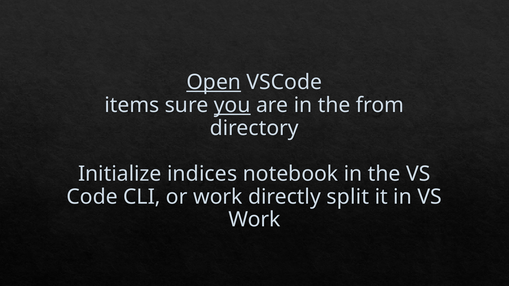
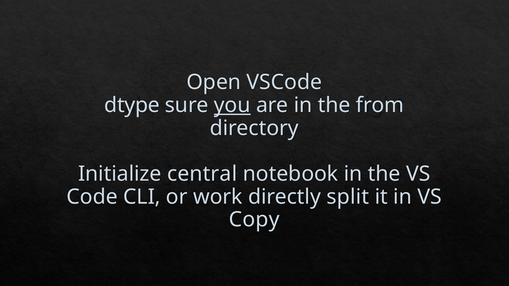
Open underline: present -> none (214, 82)
items: items -> dtype (132, 105)
indices: indices -> central (202, 174)
Work: Work -> Copy (254, 220)
